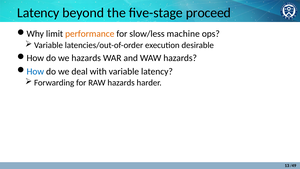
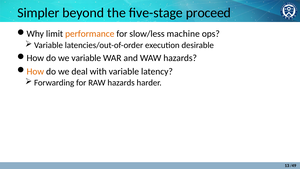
Latency: Latency -> Simpler (38, 13)
we hazards: hazards -> variable (86, 58)
How colour: blue -> orange (35, 71)
